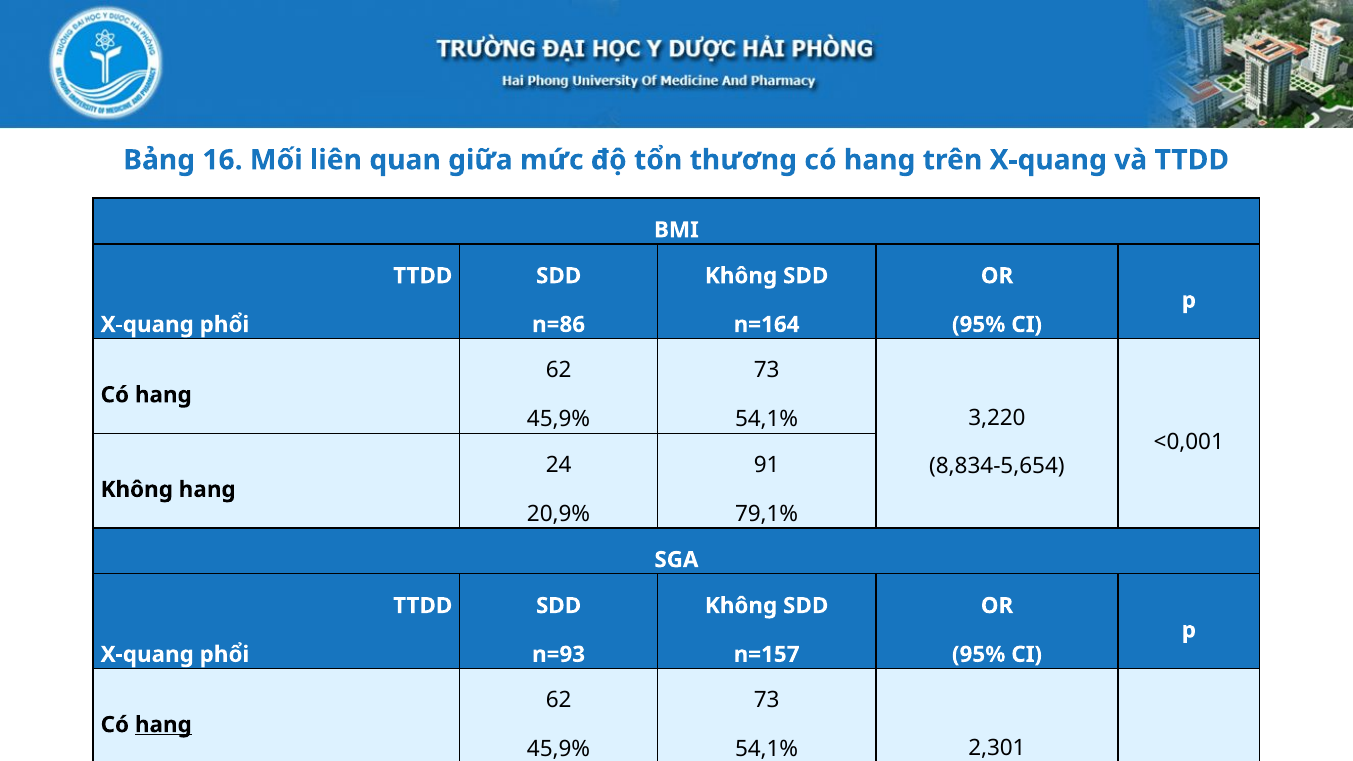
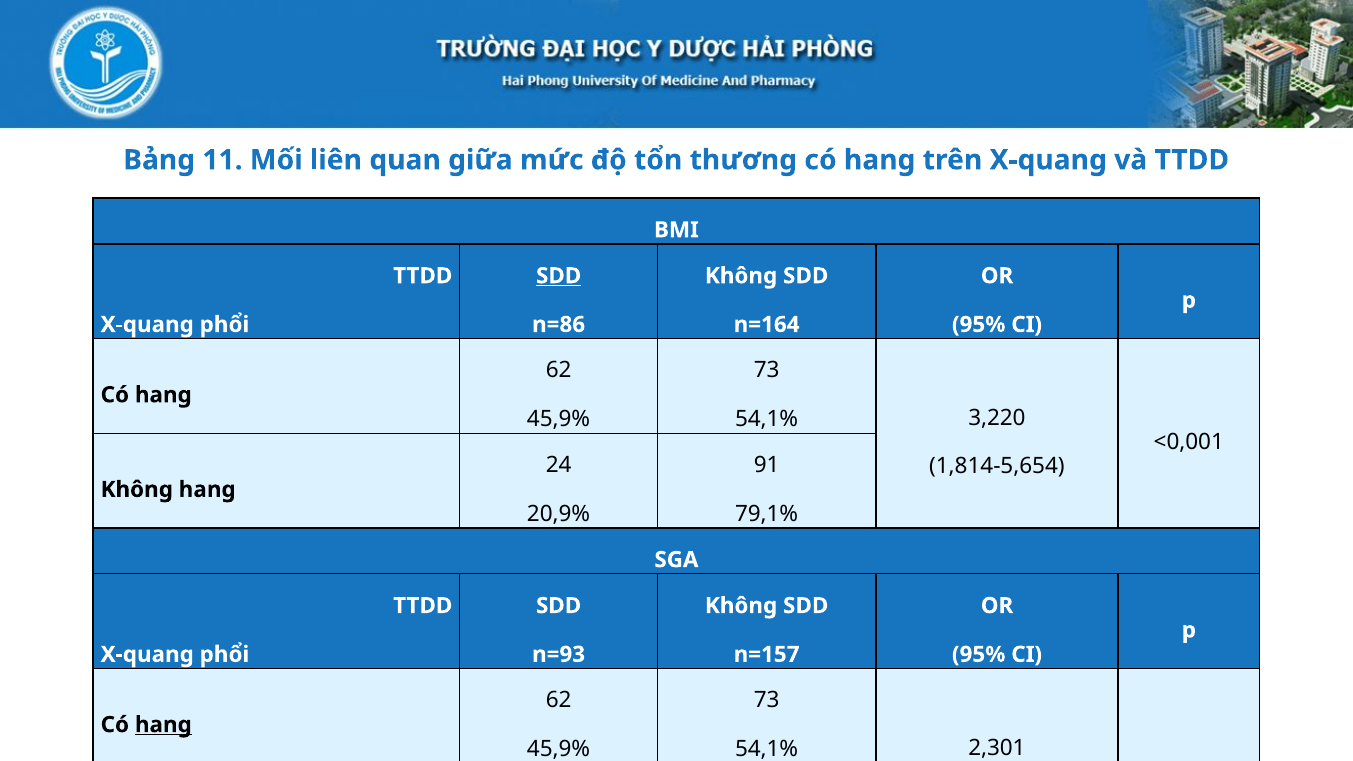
16: 16 -> 11 (222, 160)
SDD underline: none -> present (559, 276)
8,834-5,654: 8,834-5,654 -> 1,814-5,654 (997, 467)
